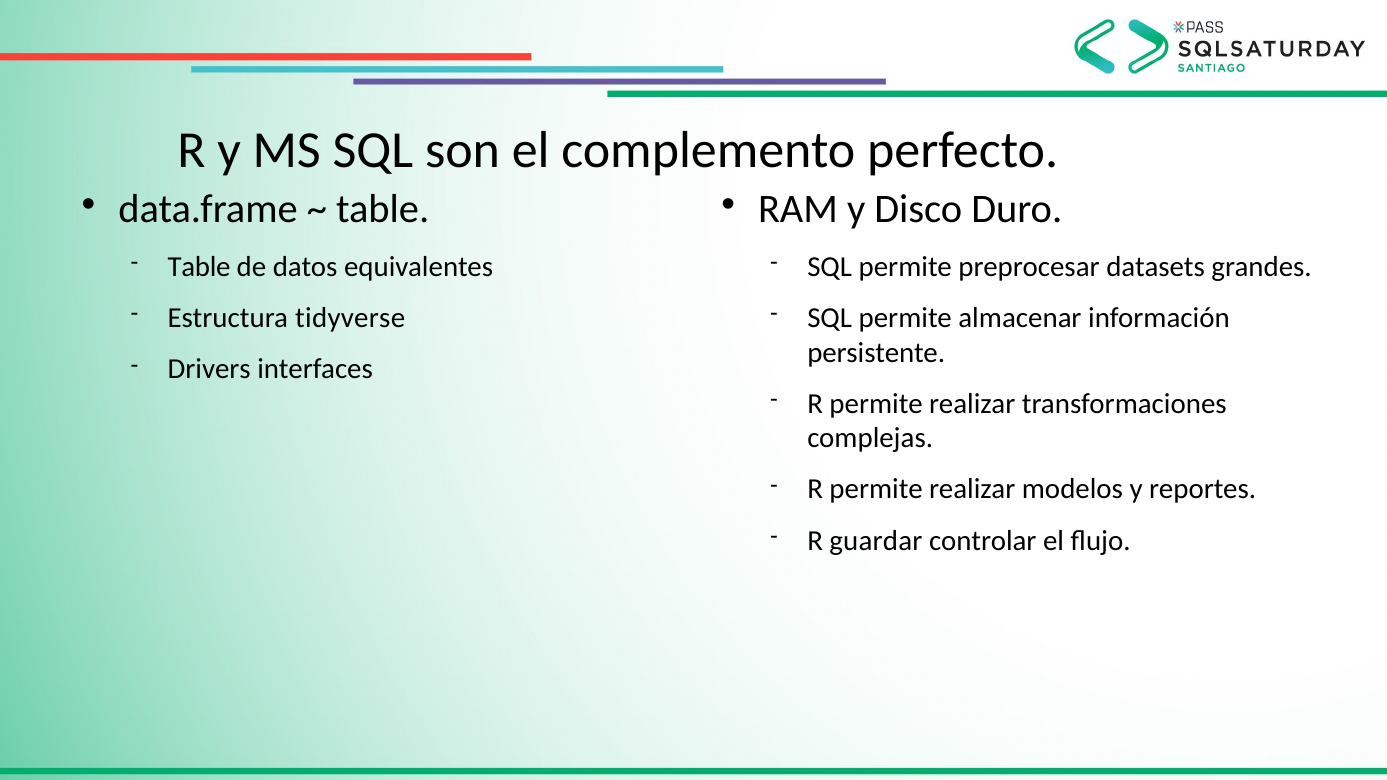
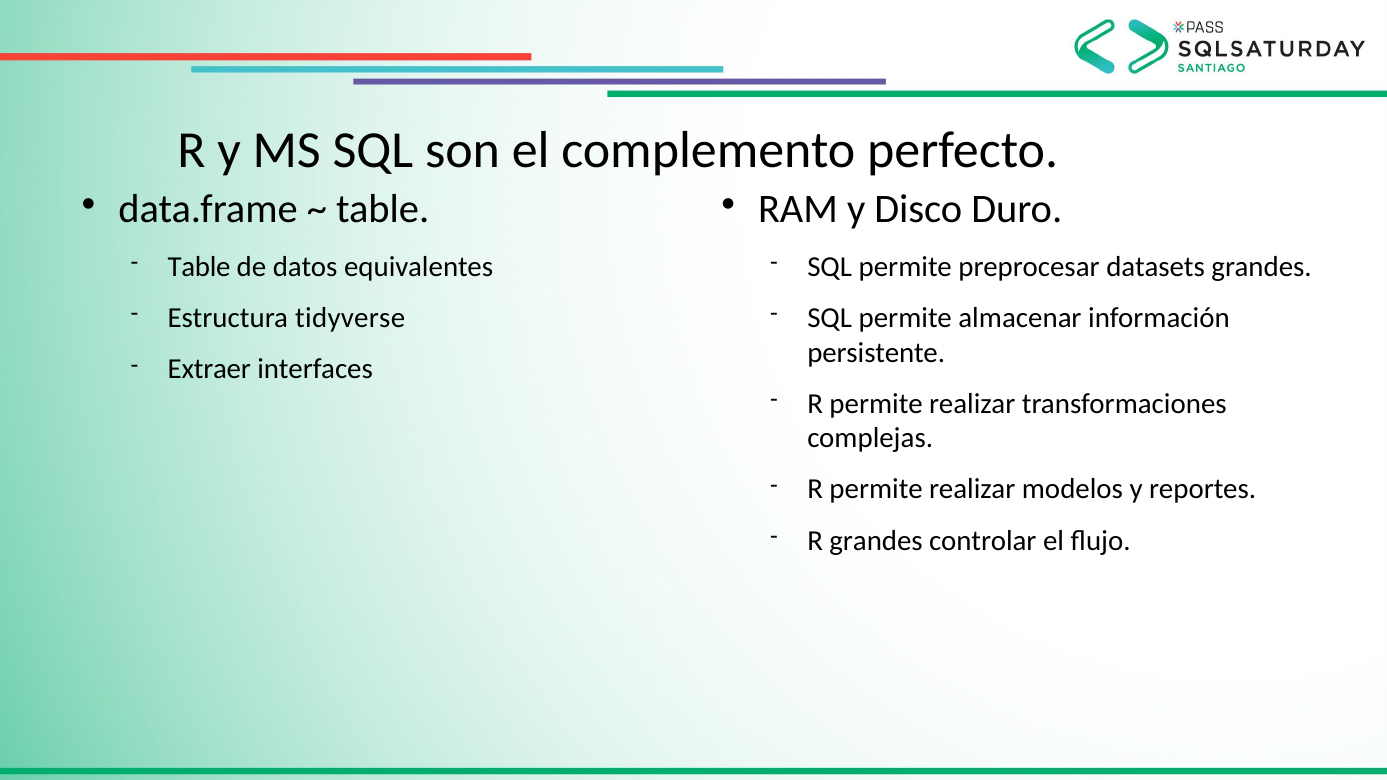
Drivers: Drivers -> Extraer (209, 369)
R guardar: guardar -> grandes (876, 541)
